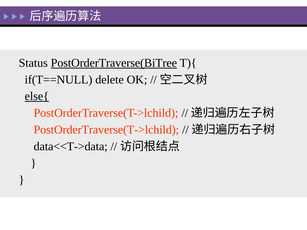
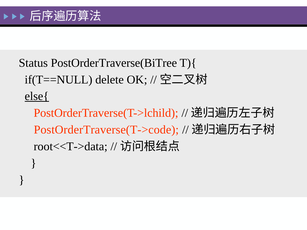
PostOrderTraverse(BiTree underline: present -> none (114, 63)
PostOrderTraverse(T->lchild: PostOrderTraverse(T->lchild -> PostOrderTraverse(T->code (106, 130)
data<<T->data: data<<T->data -> root<<T->data (71, 147)
